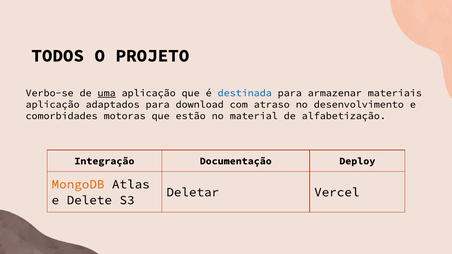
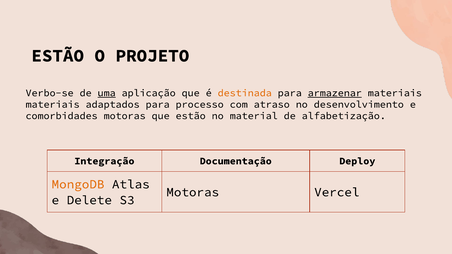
TODOS: TODOS -> ESTÃO (58, 56)
destinada colour: blue -> orange (245, 93)
armazenar underline: none -> present (335, 93)
aplicação: aplicação -> materiais (53, 104)
download: download -> processo (200, 104)
Deletar: Deletar -> Motoras (193, 192)
